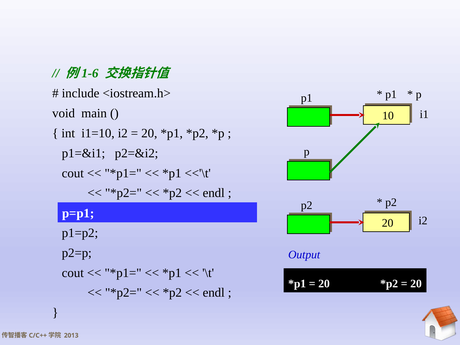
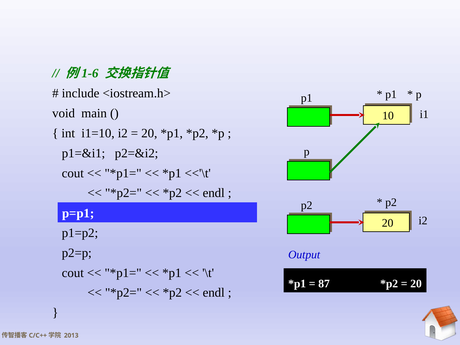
20: 20 -> 87 (324, 284)
